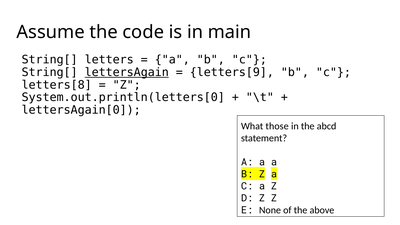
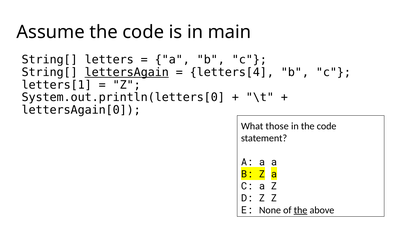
letters[9: letters[9 -> letters[4 (232, 72)
letters[8: letters[8 -> letters[1 (57, 85)
in the abcd: abcd -> code (327, 126)
the underline: none -> present (301, 210)
